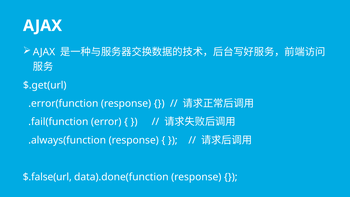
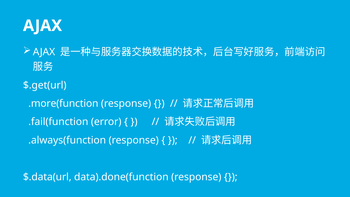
.error(function: .error(function -> .more(function (63, 103)
$.false(url: $.false(url -> $.data(url (47, 177)
